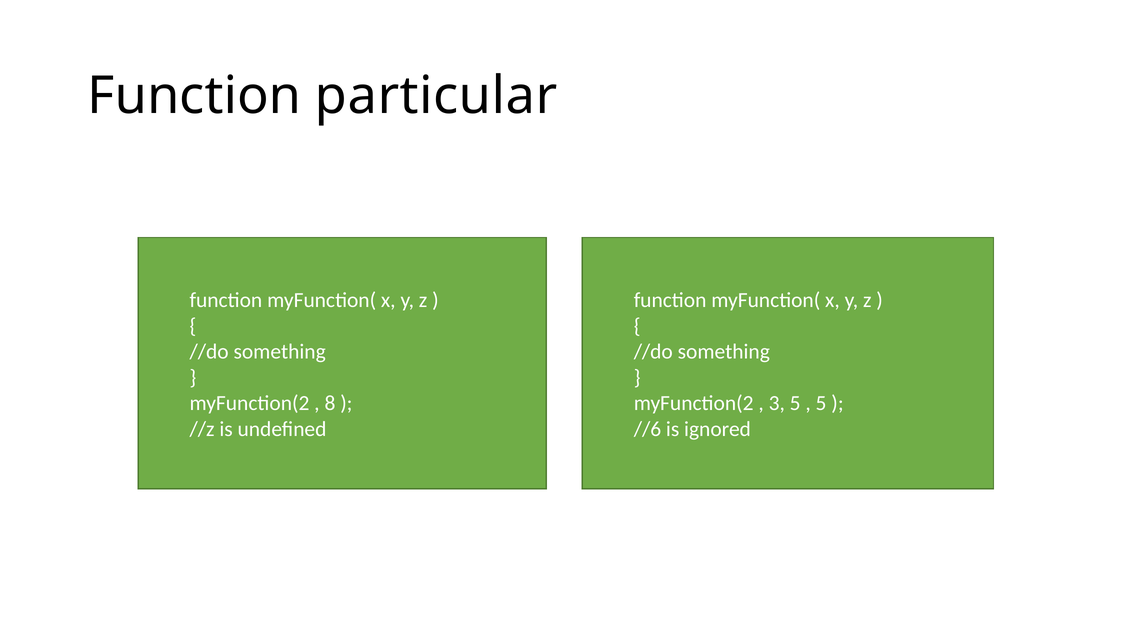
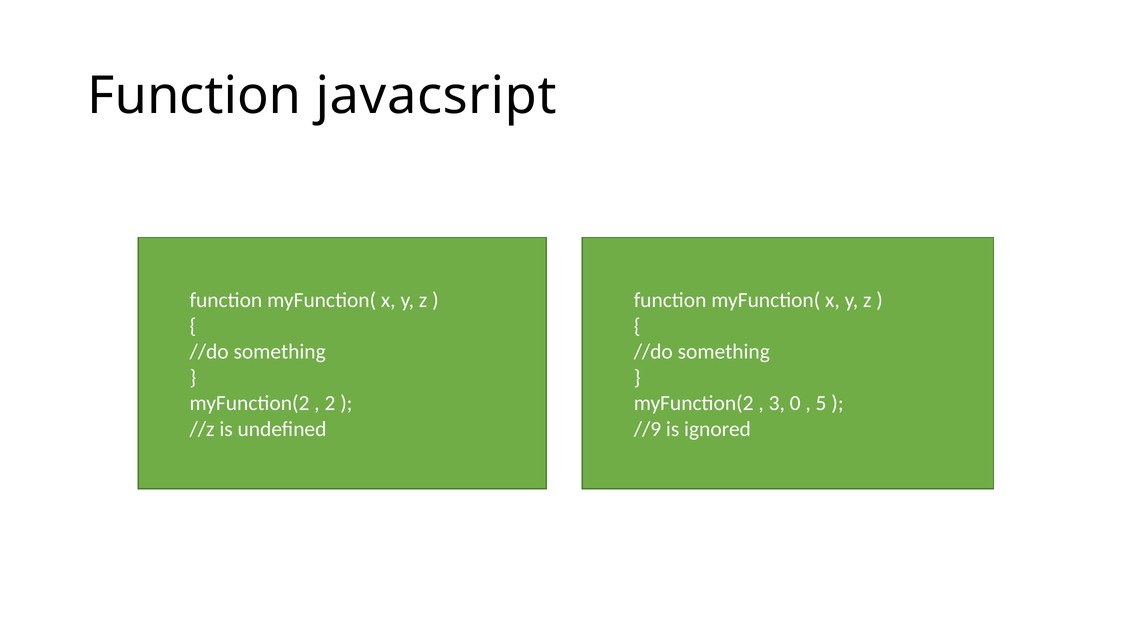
particular: particular -> javacsript (436, 96)
8: 8 -> 2 (330, 404)
3 5: 5 -> 0 (795, 404)
//6: //6 -> //9 (647, 429)
